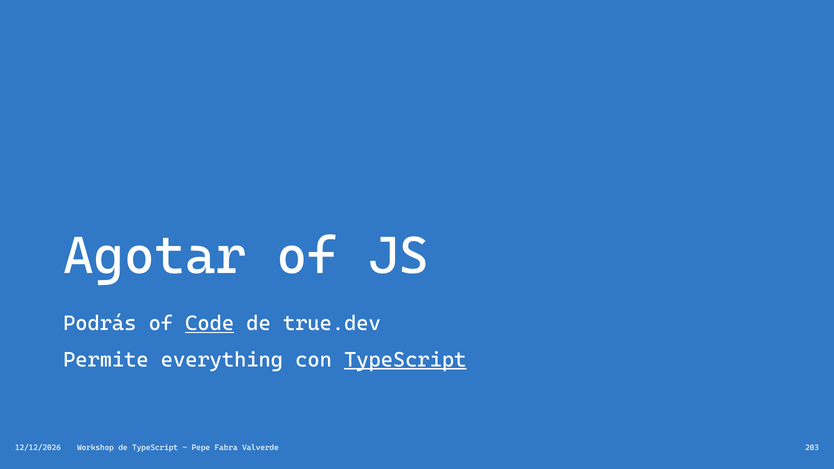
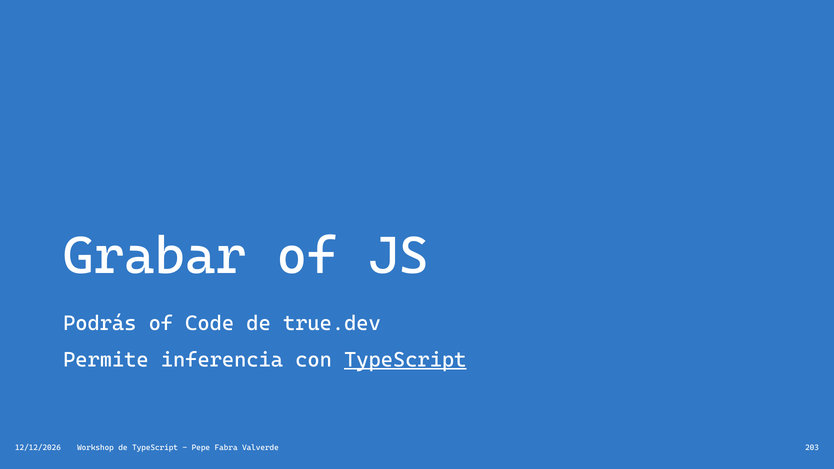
Agotar: Agotar -> Grabar (155, 256)
Code underline: present -> none (210, 324)
everything: everything -> inferencia (222, 360)
